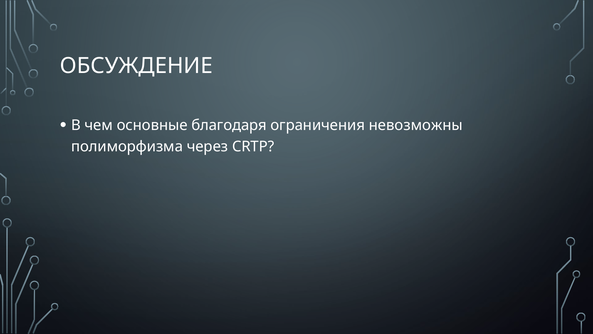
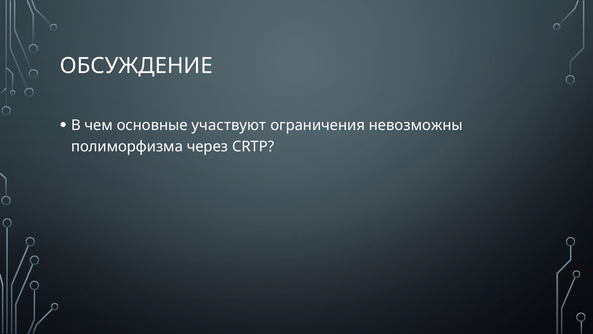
благодаря: благодаря -> участвуют (229, 125)
